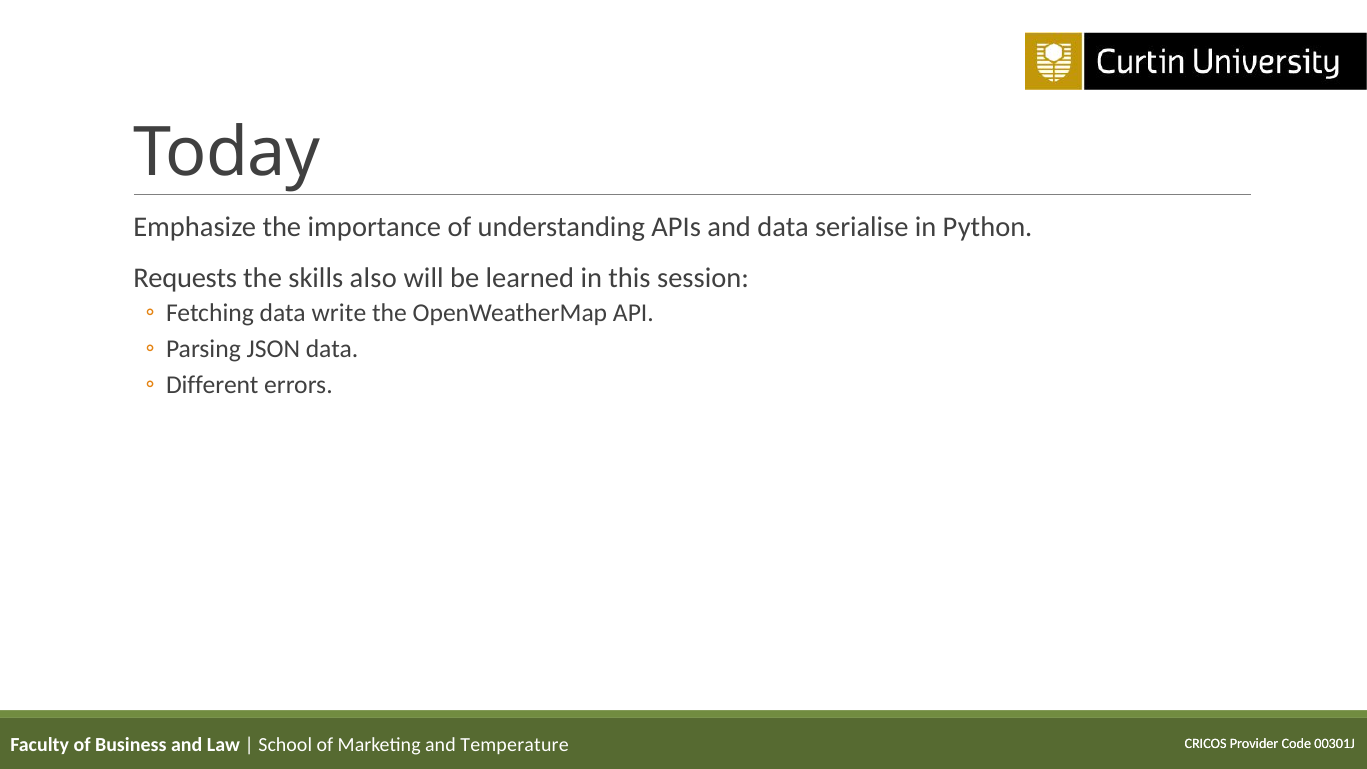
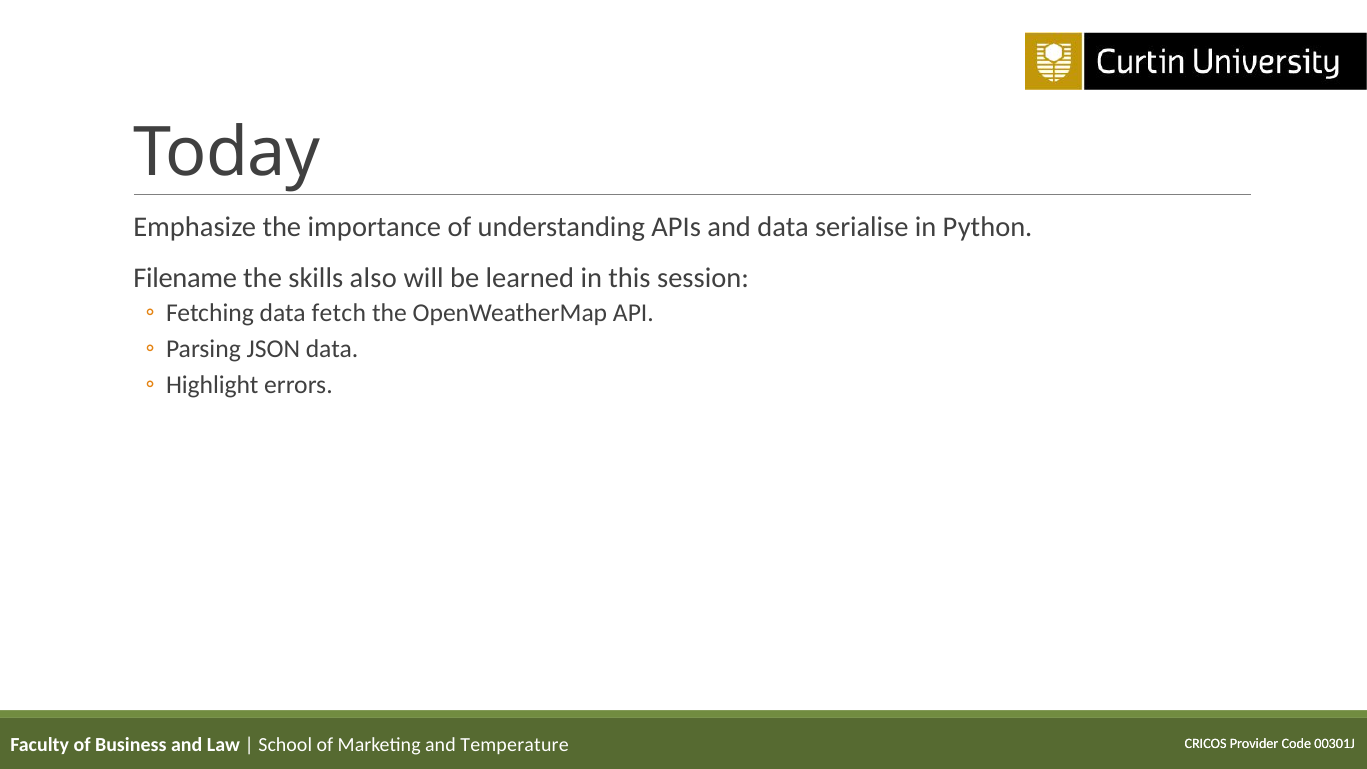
Requests: Requests -> Filename (185, 278)
write: write -> fetch (339, 313)
Different: Different -> Highlight (212, 385)
